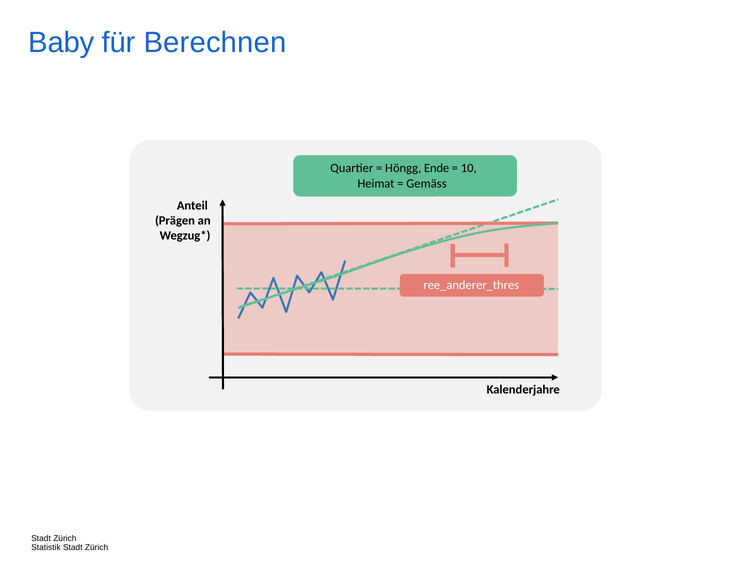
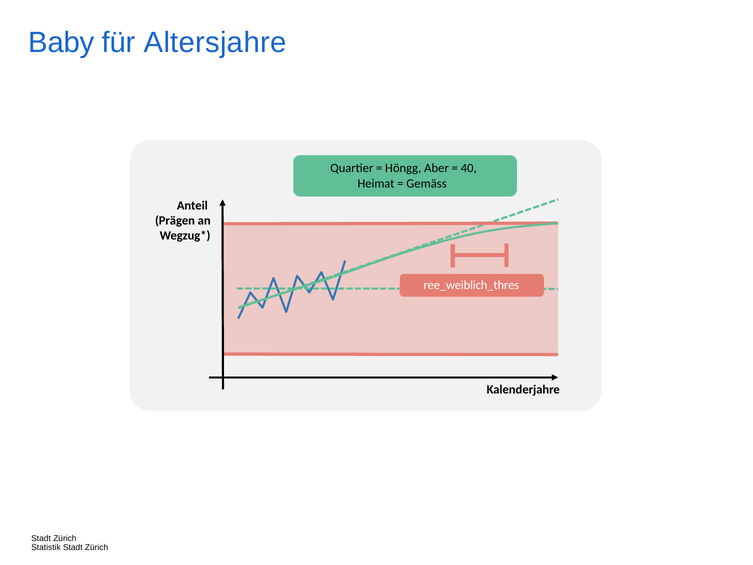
Berechnen: Berechnen -> Altersjahre (215, 43)
Ende: Ende -> Aber (437, 168)
10: 10 -> 40 (469, 168)
ree_anderer_thres: ree_anderer_thres -> ree_weiblich_thres (471, 285)
